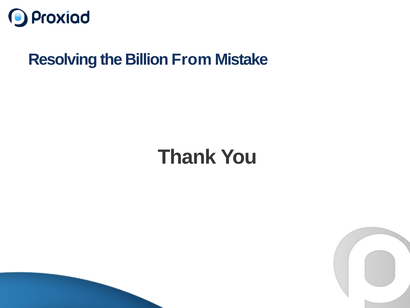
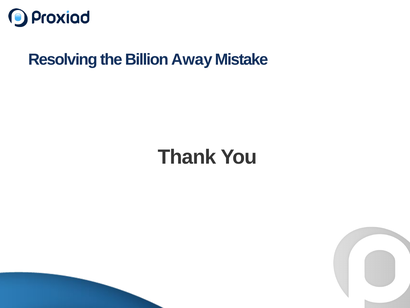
From: From -> Away (192, 60)
